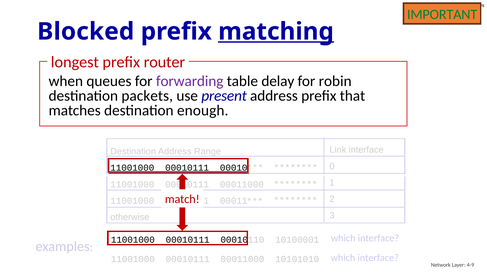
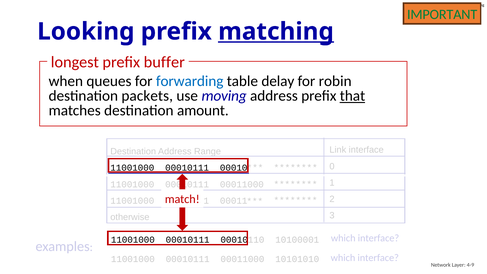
Blocked: Blocked -> Looking (86, 32)
router: router -> buffer (164, 62)
forwarding colour: purple -> blue (190, 81)
present: present -> moving (224, 96)
that underline: none -> present (352, 96)
enough: enough -> amount (203, 110)
